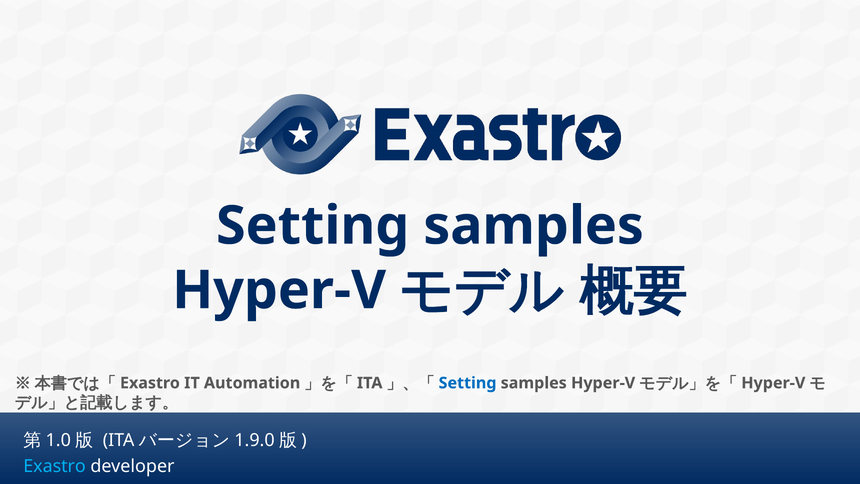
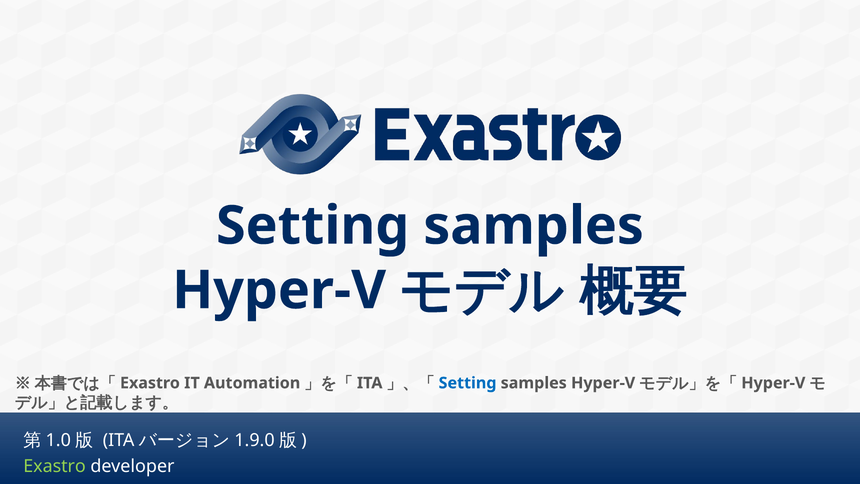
Exastro colour: light blue -> light green (55, 466)
